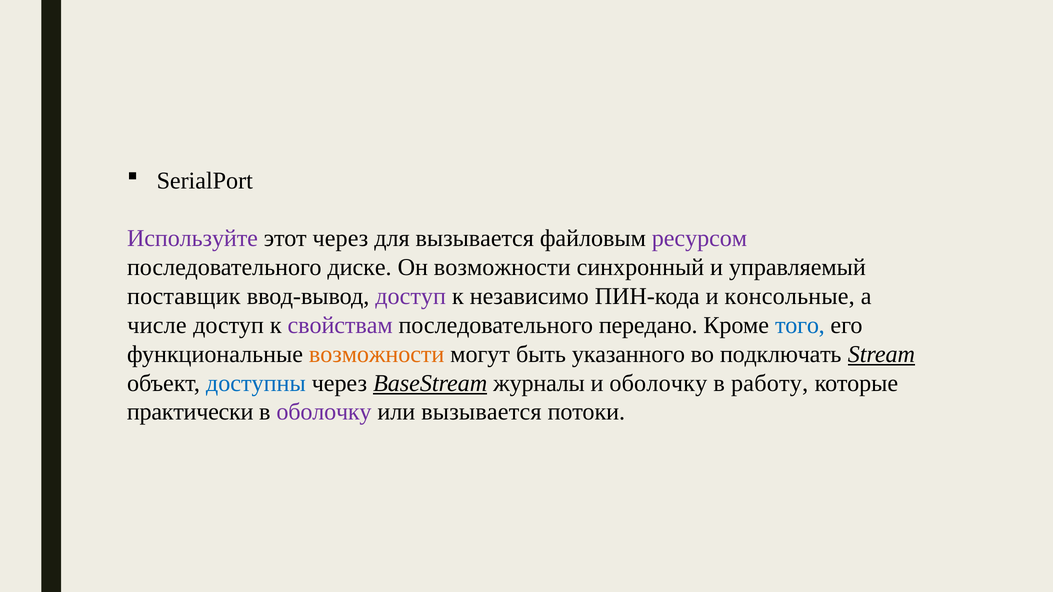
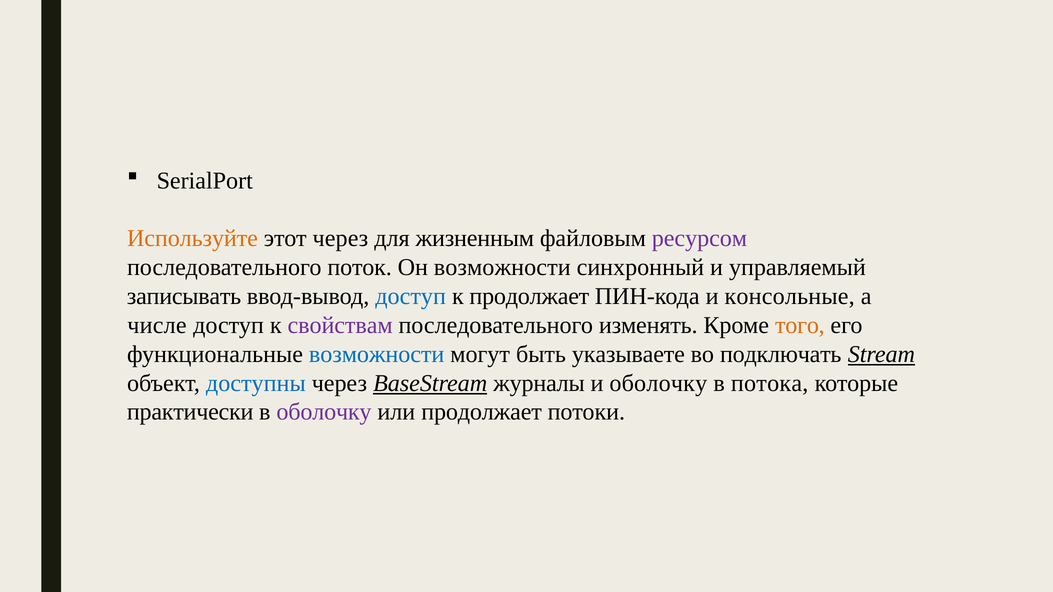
Используйте colour: purple -> orange (192, 239)
для вызывается: вызывается -> жизненным (475, 239)
диске: диске -> поток (360, 267)
поставщик: поставщик -> записывать (184, 296)
доступ colour: purple -> blue (411, 296)
к независимо: независимо -> продолжает (529, 296)
передано: передано -> изменять (648, 325)
того colour: blue -> orange (800, 325)
возможности colour: orange -> blue (377, 354)
указанного: указанного -> указываете (628, 354)
работу: работу -> потока (770, 383)
или вызывается: вызывается -> продолжает (482, 412)
